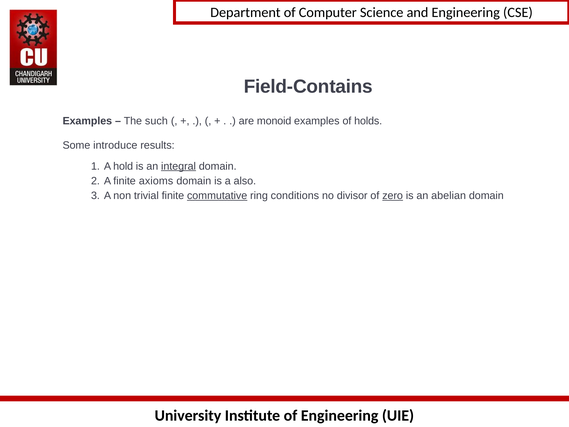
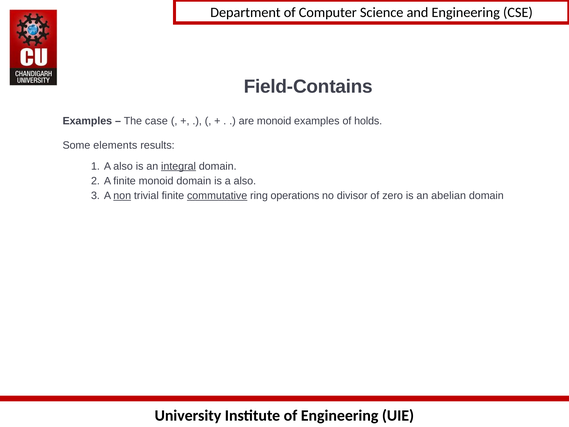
such: such -> case (156, 121)
introduce: introduce -> elements (115, 145)
1 A hold: hold -> also (123, 166)
finite axioms: axioms -> monoid (156, 181)
non underline: none -> present (122, 196)
conditions: conditions -> operations (295, 196)
zero underline: present -> none (393, 196)
